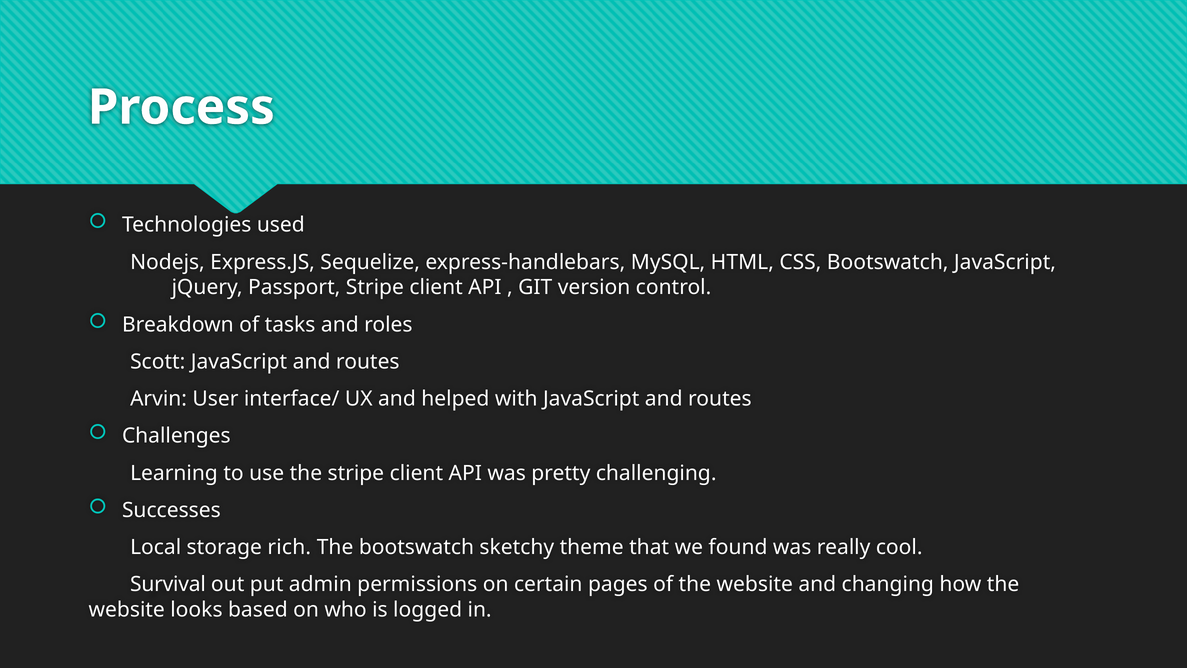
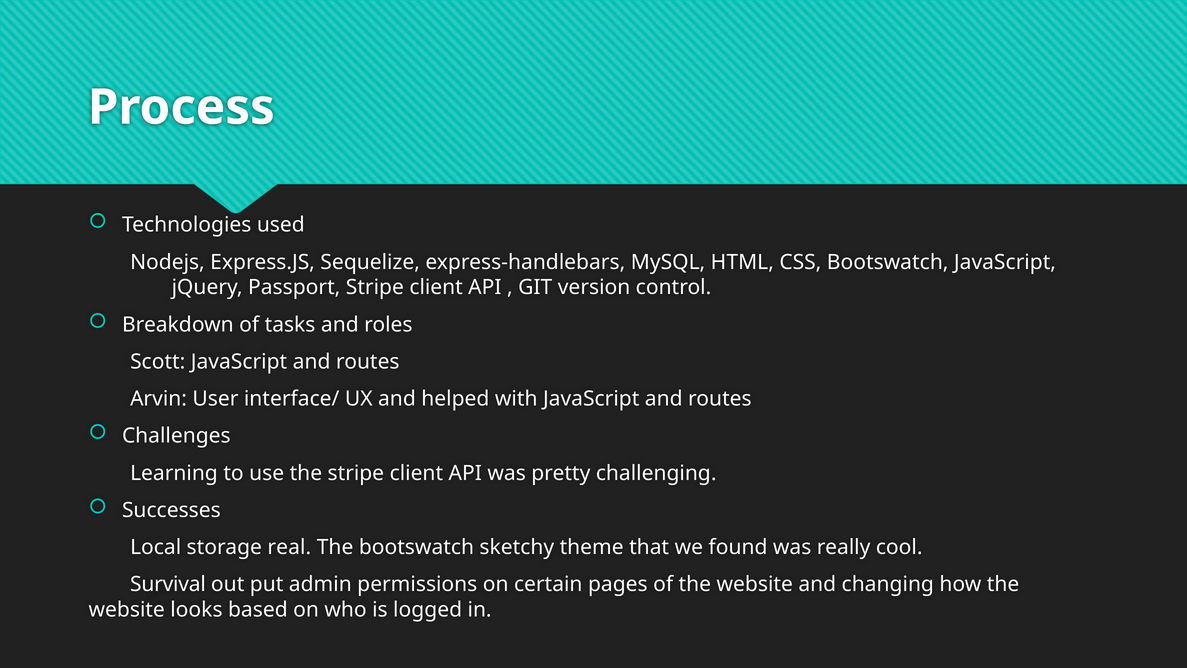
rich: rich -> real (289, 547)
